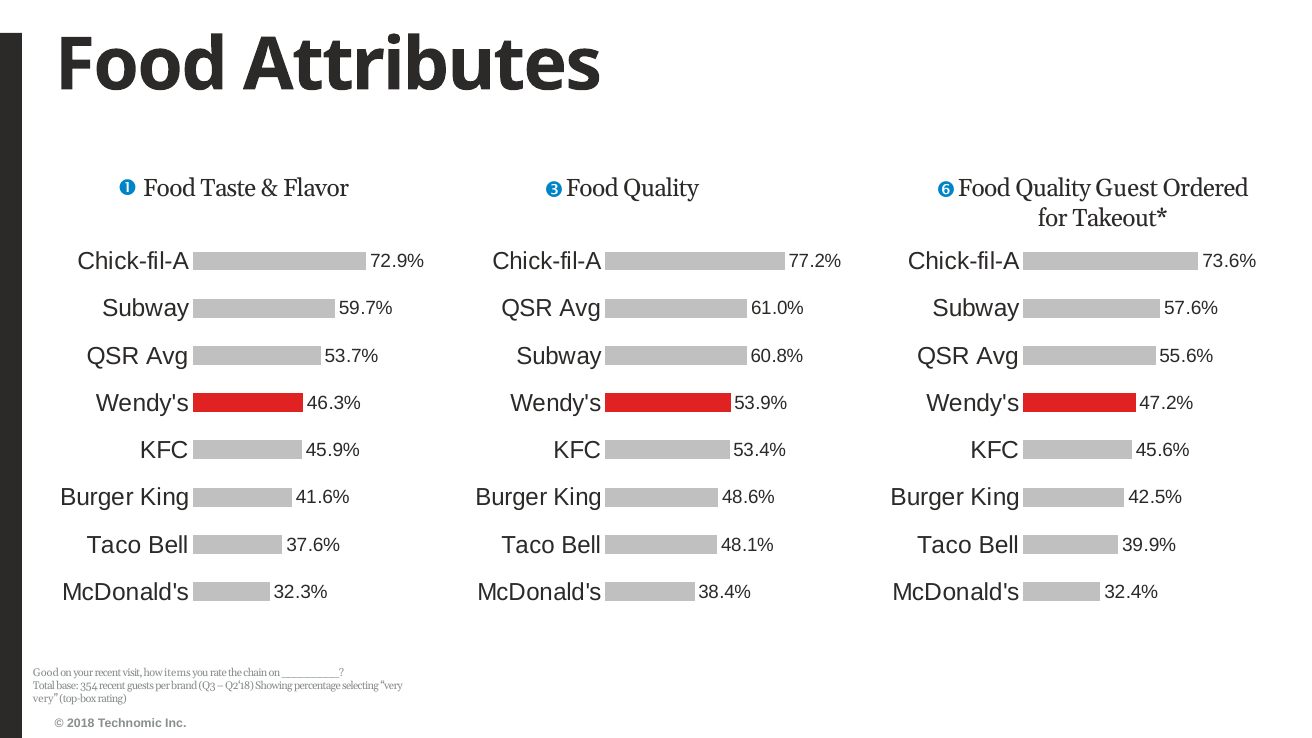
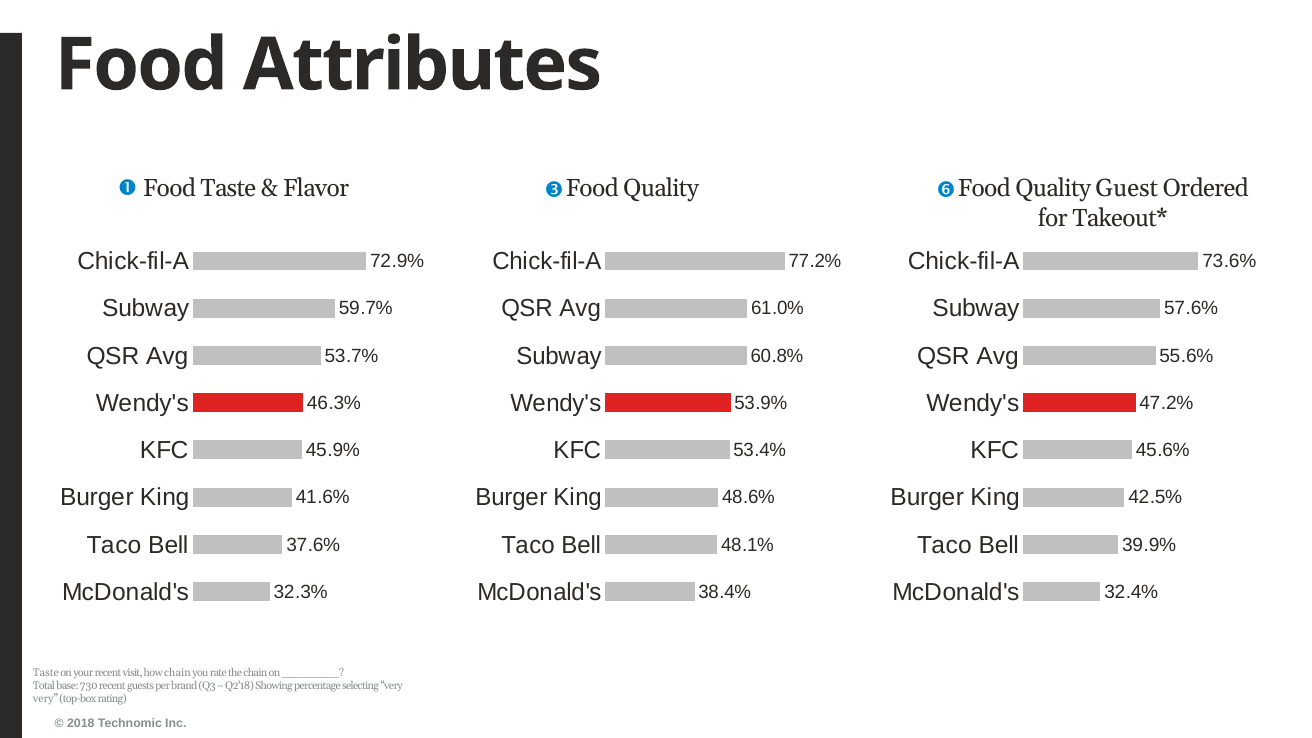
Good: Good -> Taste (46, 673)
how items: items -> chain (177, 673)
354: 354 -> 730 (89, 686)
